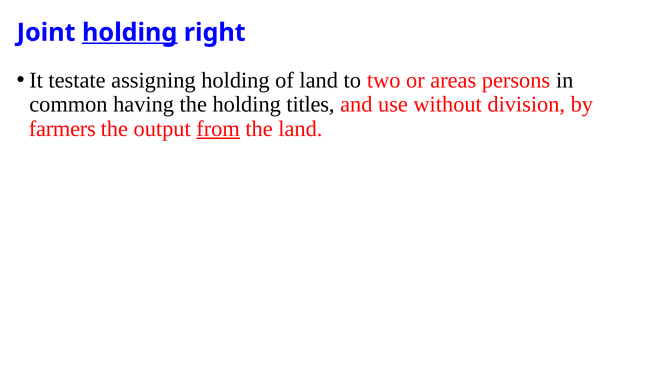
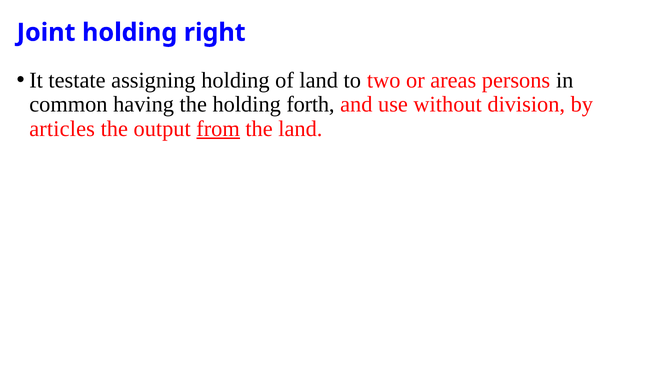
holding underline: present -> none (130, 32)
titles: titles -> forth (311, 104)
farmers: farmers -> articles (62, 128)
